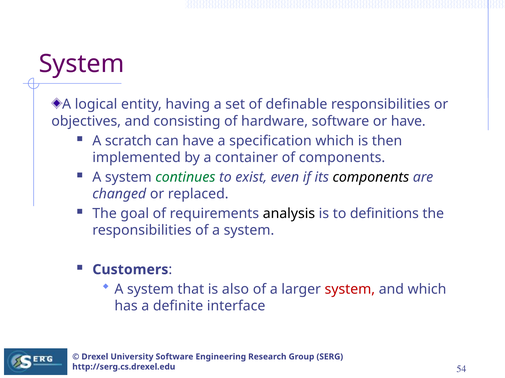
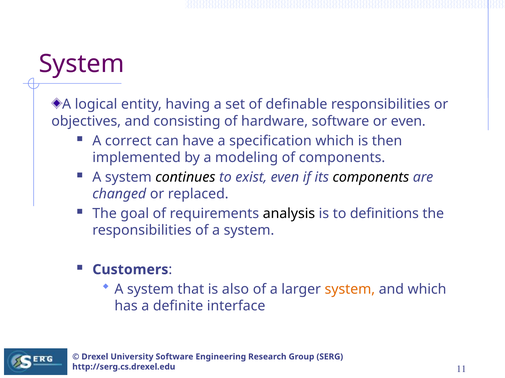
or have: have -> even (408, 121)
scratch: scratch -> correct (128, 141)
container: container -> modeling (247, 158)
continues colour: green -> black (185, 177)
system colour: red -> orange (350, 290)
54: 54 -> 11 (461, 370)
